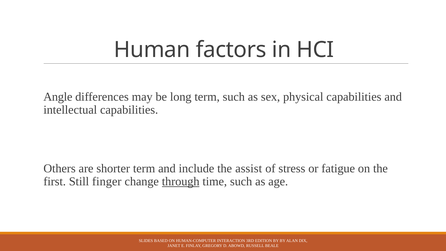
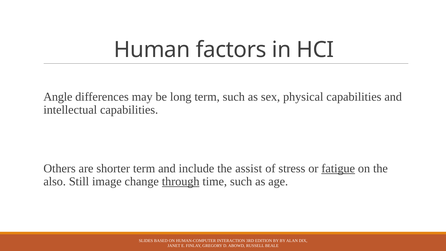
fatigue underline: none -> present (338, 168)
first: first -> also (55, 181)
finger: finger -> image (107, 181)
